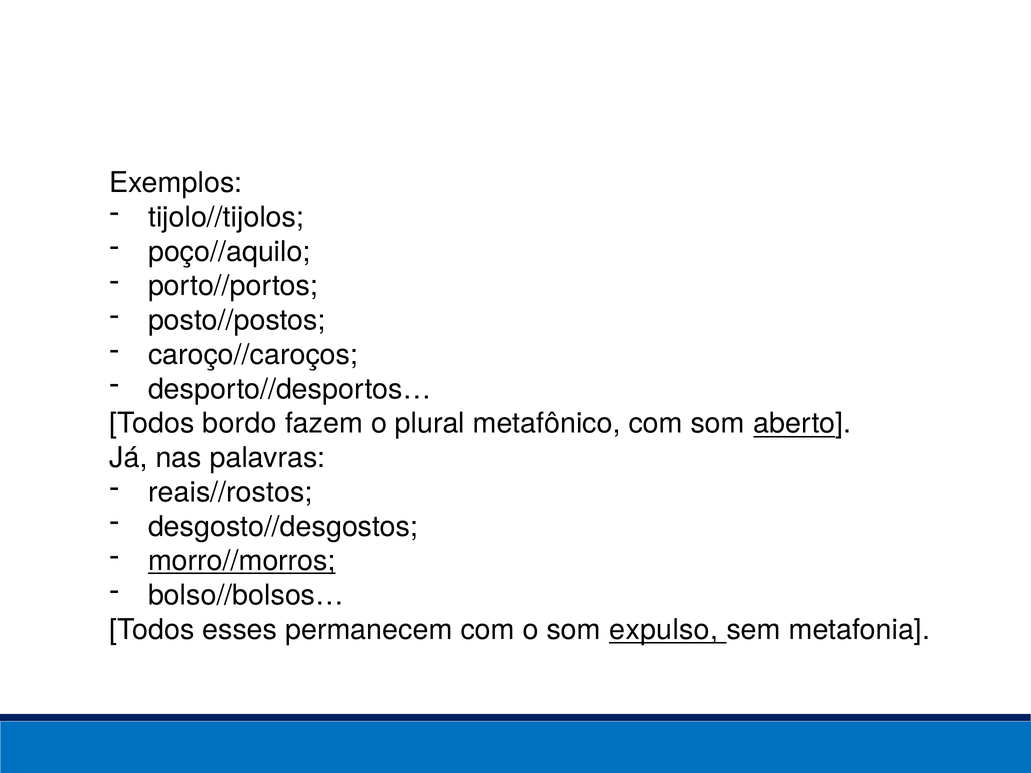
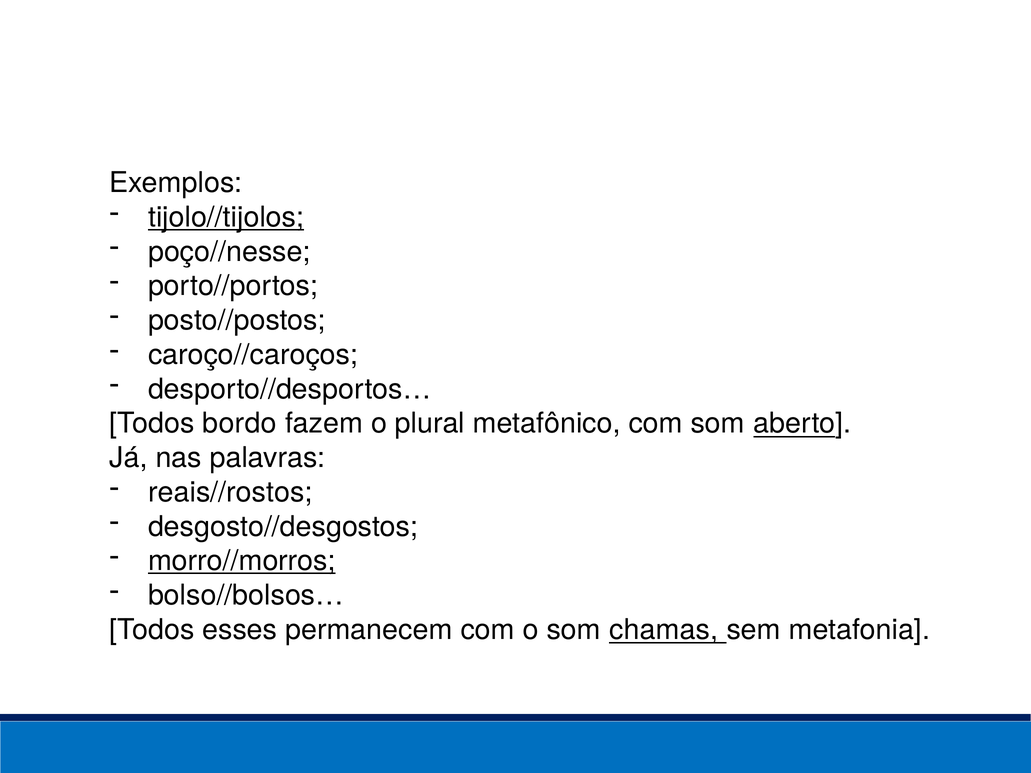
tijolo//tijolos underline: none -> present (226, 217)
poço//aquilo: poço//aquilo -> poço//nesse (229, 252)
expulso: expulso -> chamas (664, 630)
